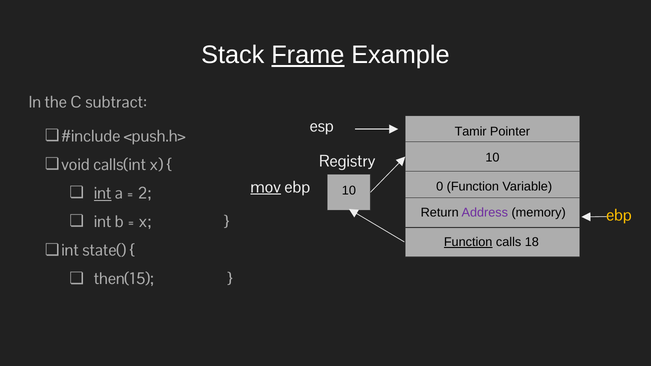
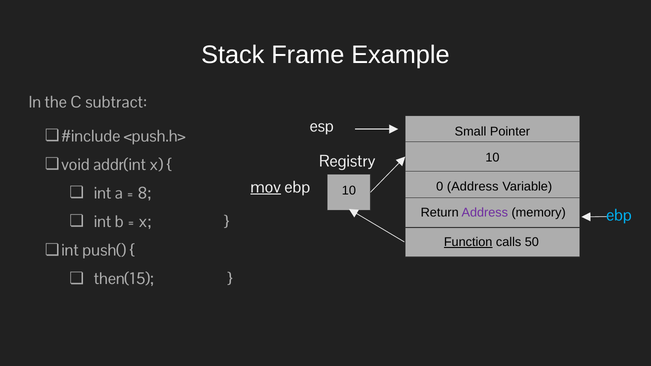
Frame underline: present -> none (308, 55)
Tamir: Tamir -> Small (471, 132)
calls(int: calls(int -> addr(int (120, 165)
0 Function: Function -> Address (473, 187)
int underline: present -> none (103, 194)
2: 2 -> 8 (144, 194)
ebp colour: yellow -> light blue (619, 215)
18: 18 -> 50 (532, 242)
state(: state( -> push( (104, 251)
